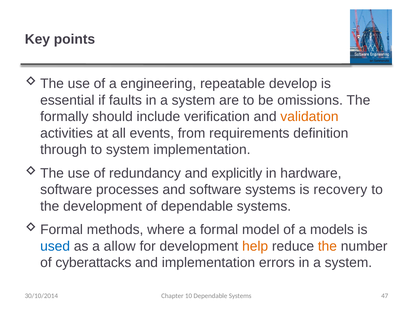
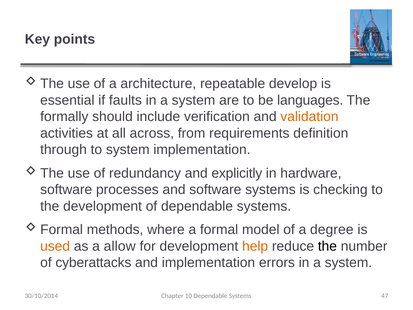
engineering: engineering -> architecture (158, 84)
omissions: omissions -> languages (310, 100)
events: events -> across (152, 133)
recovery: recovery -> checking (340, 190)
models: models -> degree (332, 229)
used colour: blue -> orange (55, 246)
the colour: orange -> black (327, 246)
